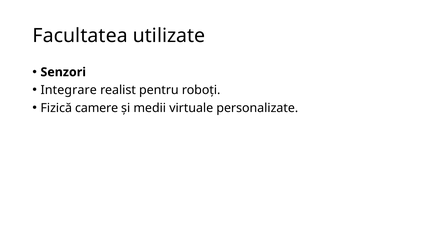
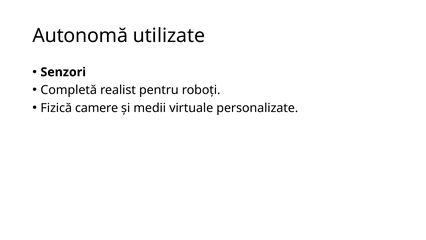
Facultatea: Facultatea -> Autonomă (80, 36)
Integrare: Integrare -> Completă (69, 90)
